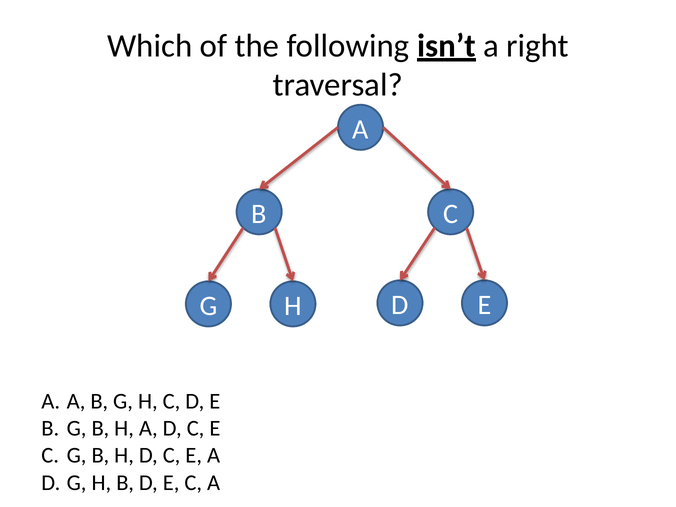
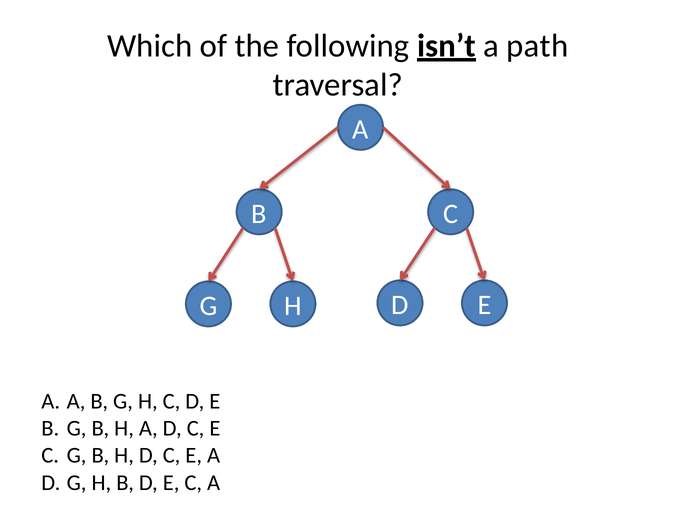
right: right -> path (537, 46)
